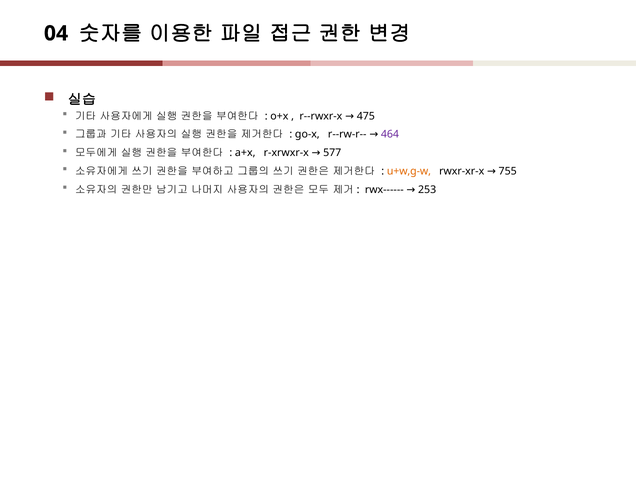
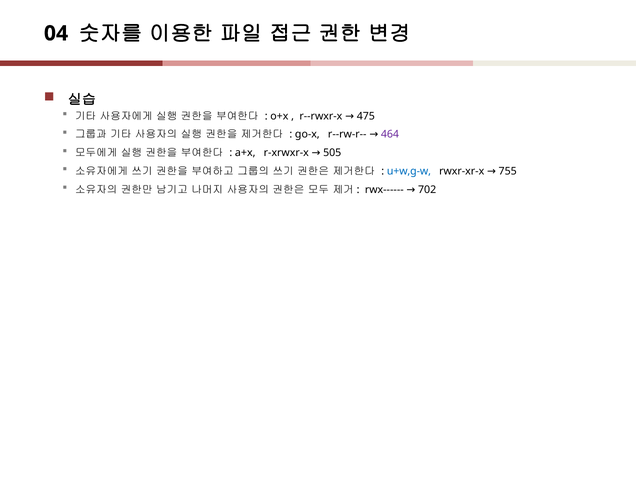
577: 577 -> 505 (332, 153)
u+w,g-w colour: orange -> blue (409, 171)
253: 253 -> 702 (427, 190)
